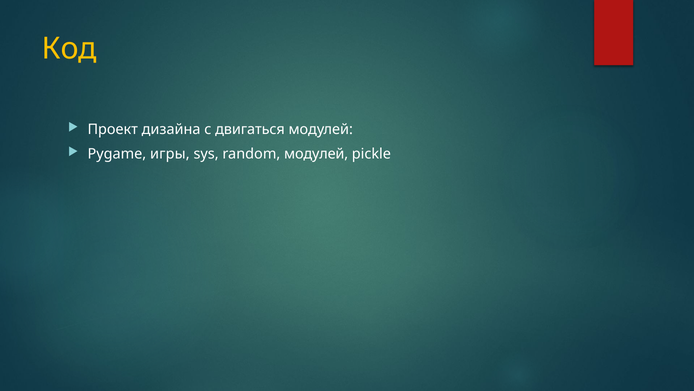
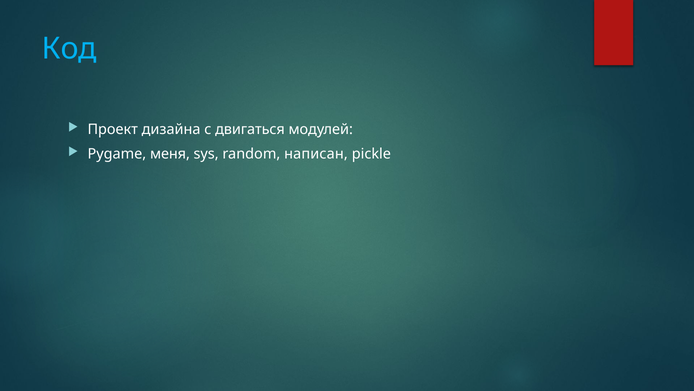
Код colour: yellow -> light blue (69, 49)
игры: игры -> меня (170, 154)
random модулей: модулей -> написан (316, 154)
